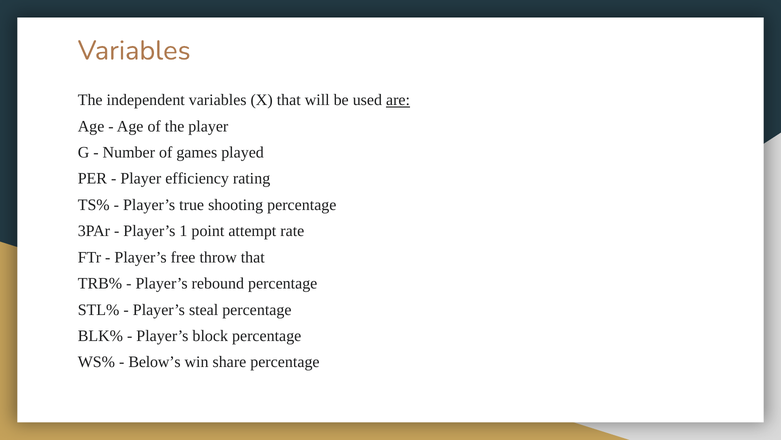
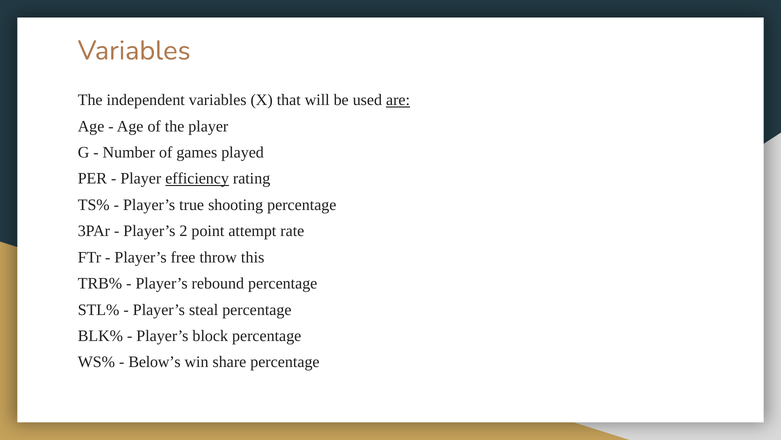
efficiency underline: none -> present (197, 178)
1: 1 -> 2 (183, 231)
throw that: that -> this (253, 257)
